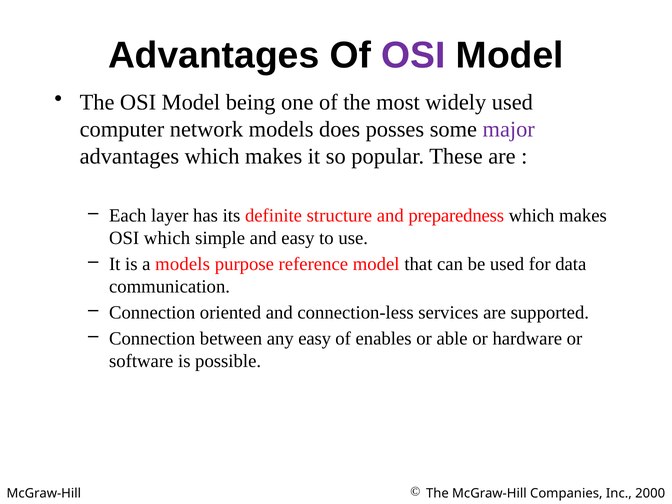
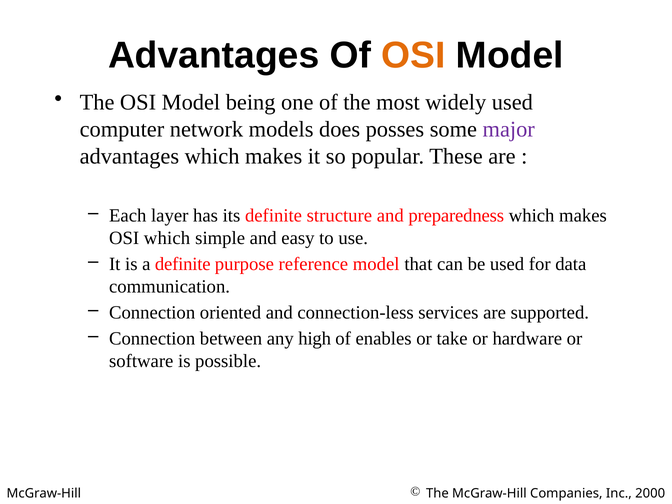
OSI colour: purple -> orange (414, 55)
a models: models -> definite (183, 264)
any easy: easy -> high (315, 339)
able: able -> take (452, 339)
